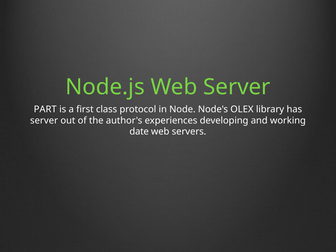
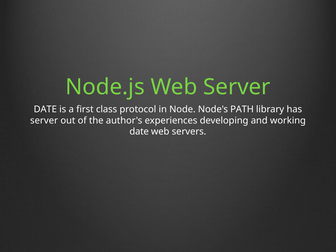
PART: PART -> DATE (45, 109)
OLEX: OLEX -> PATH (242, 109)
